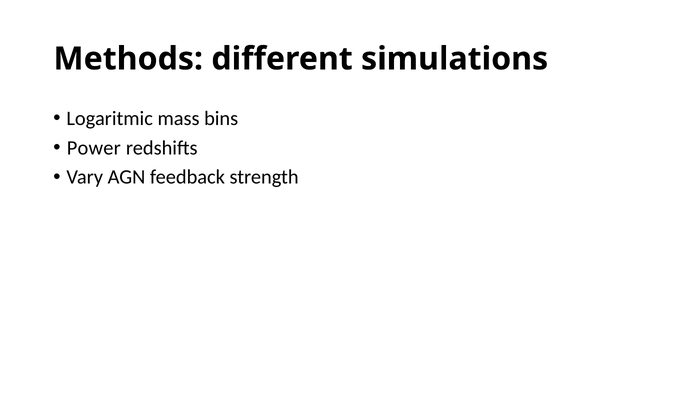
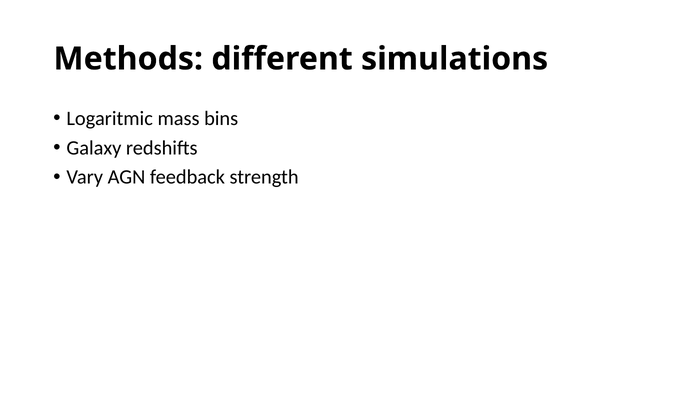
Power: Power -> Galaxy (94, 148)
